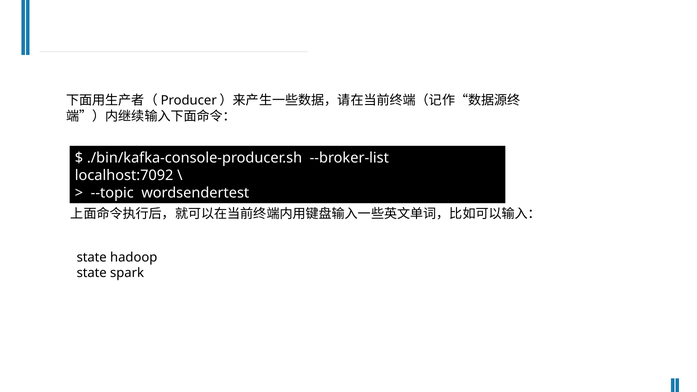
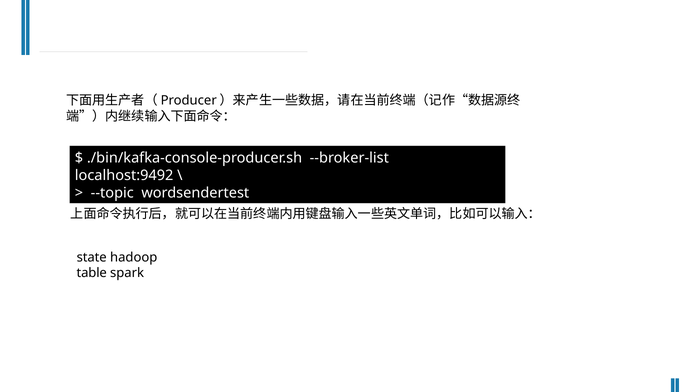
localhost:7092: localhost:7092 -> localhost:9492 (124, 176)
state: state -> table (92, 273)
